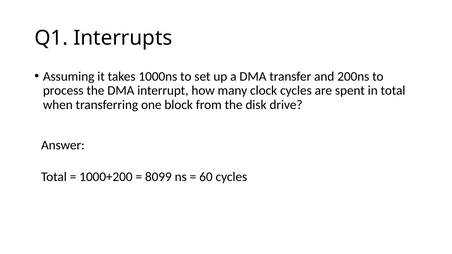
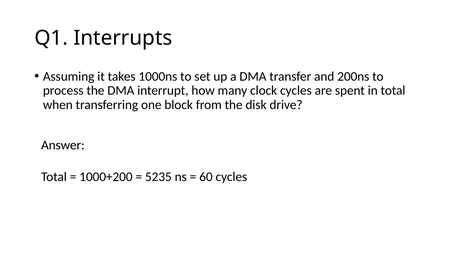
8099: 8099 -> 5235 (158, 177)
